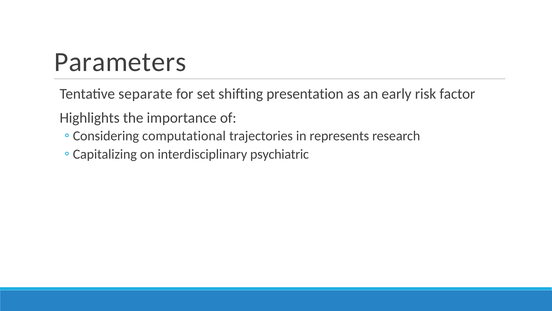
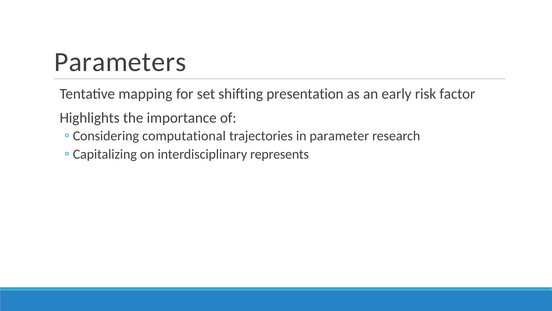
separate: separate -> mapping (145, 94)
represents: represents -> parameter (339, 136)
psychiatric: psychiatric -> represents (280, 154)
